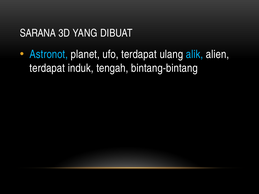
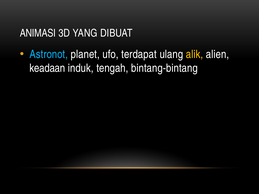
SARANA: SARANA -> ANIMASI (38, 33)
alik colour: light blue -> yellow (195, 54)
terdapat: terdapat -> keadaan (47, 68)
